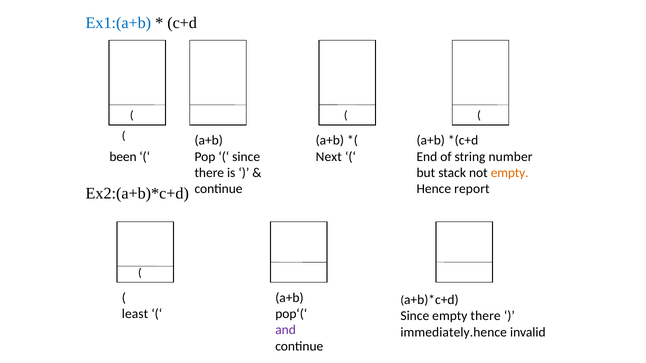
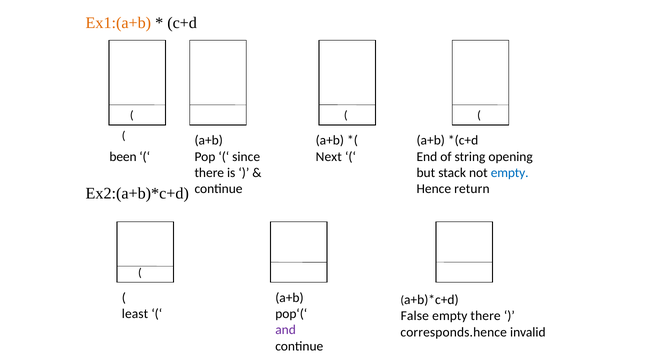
Ex1:(a+b colour: blue -> orange (118, 23)
number: number -> opening (511, 157)
empty colour: orange -> blue (510, 173)
report: report -> return (472, 189)
Since: Since -> False (415, 316)
immediately.hence: immediately.hence -> corresponds.hence (454, 332)
